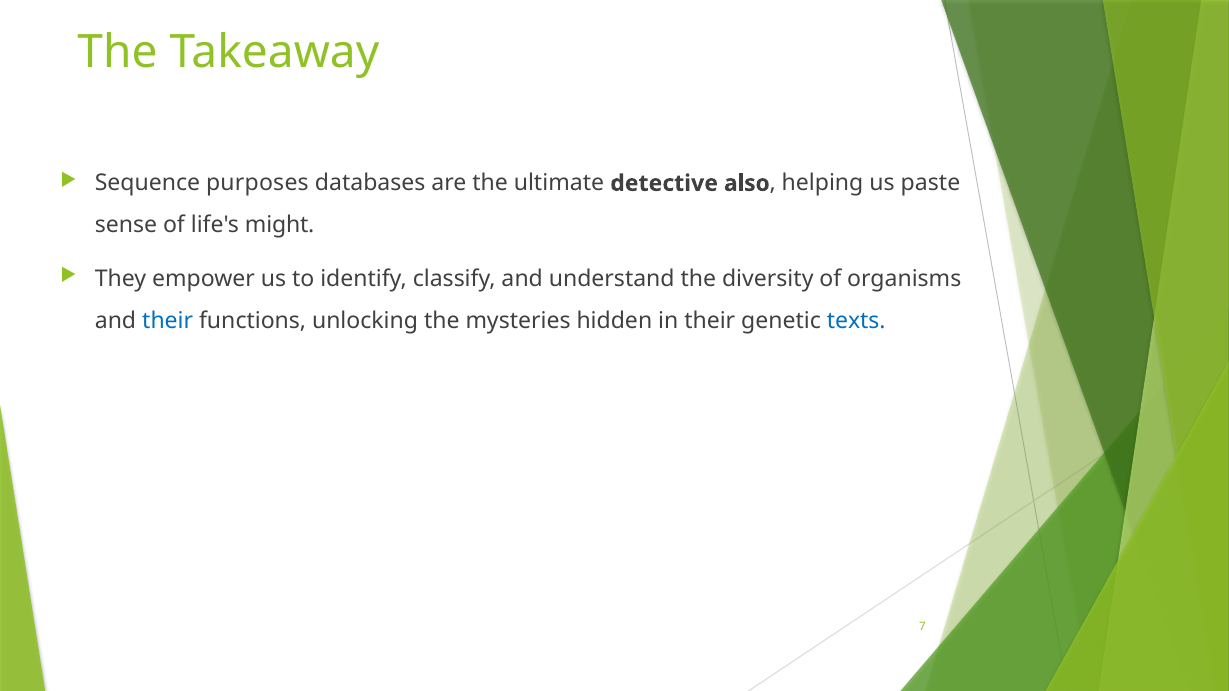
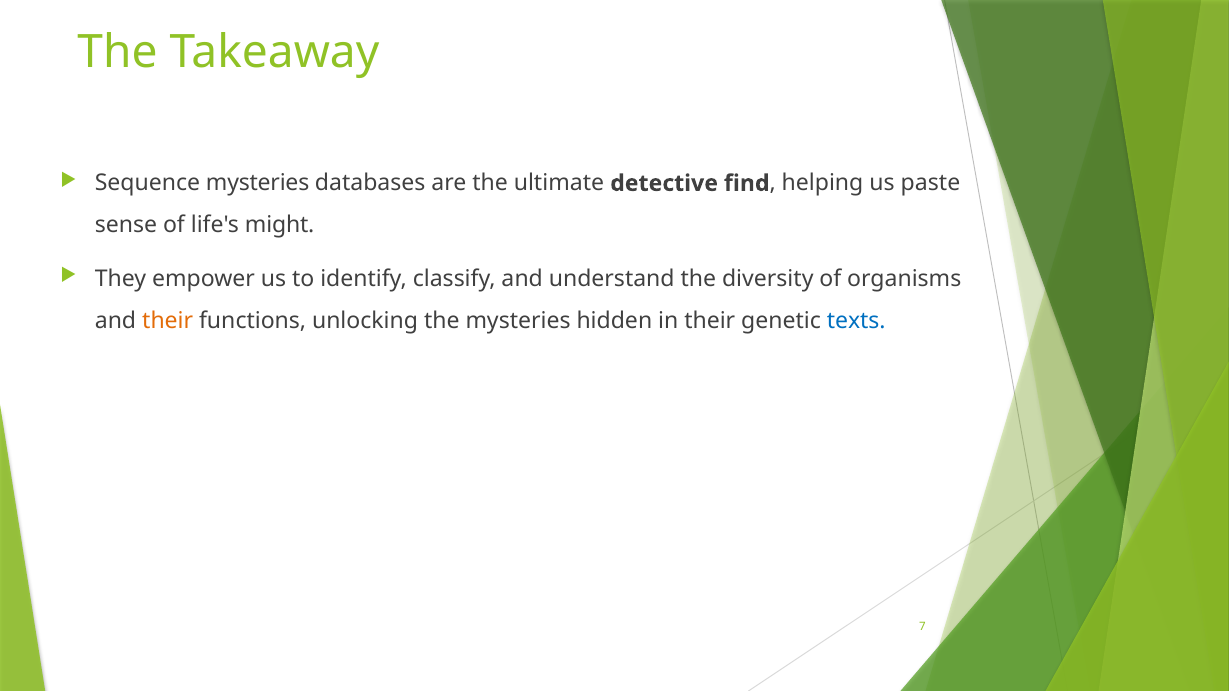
Sequence purposes: purposes -> mysteries (258, 183)
also: also -> find (747, 183)
their colour: blue -> orange (168, 321)
